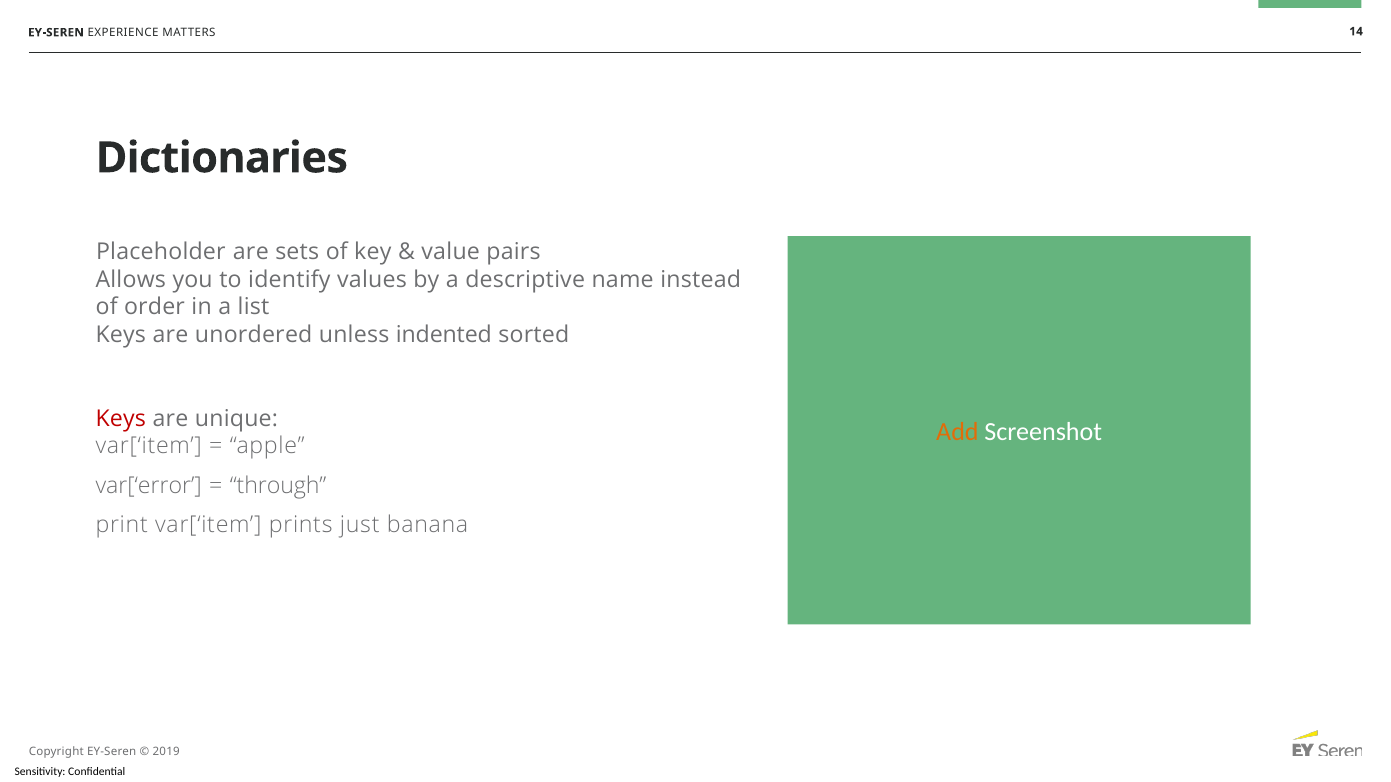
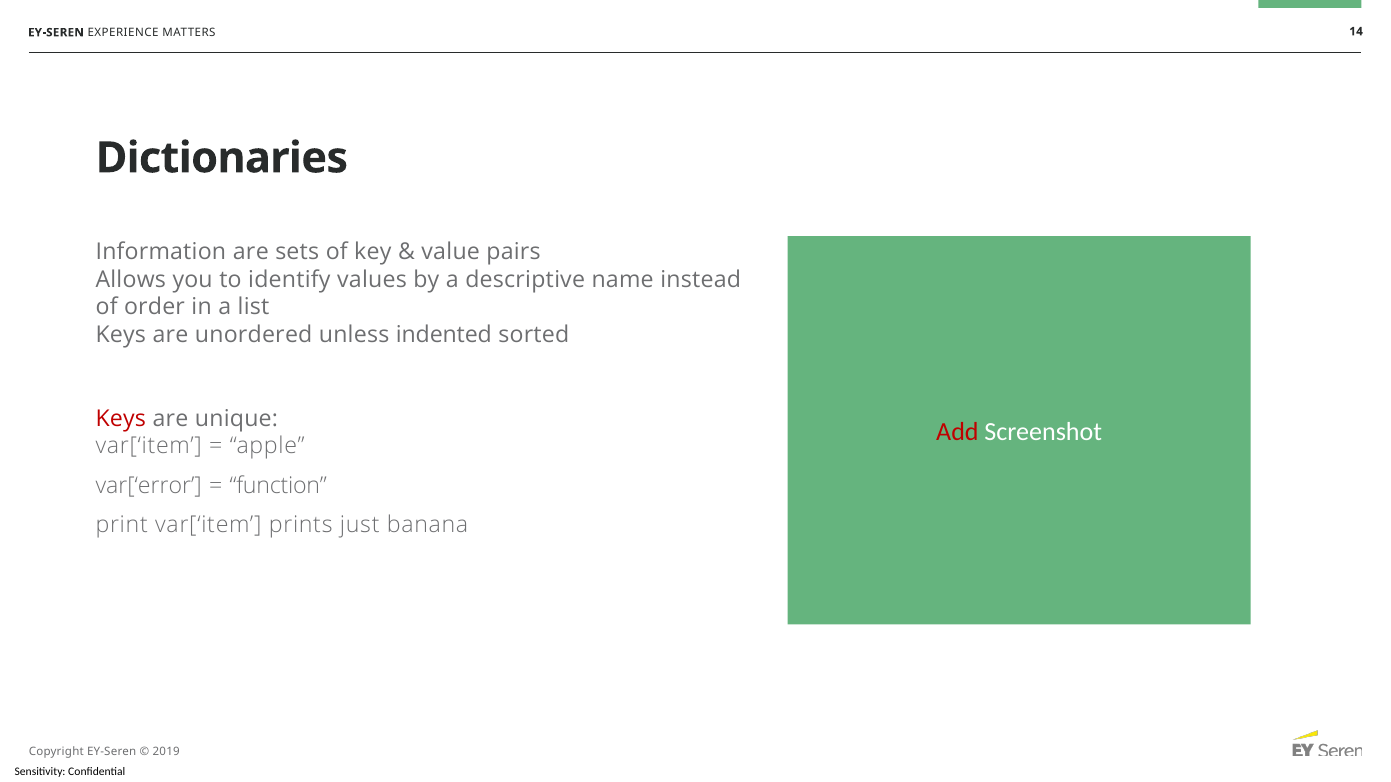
Placeholder: Placeholder -> Information (161, 252)
Add colour: orange -> red (957, 432)
through: through -> function (278, 486)
